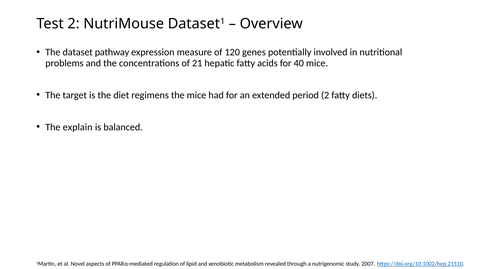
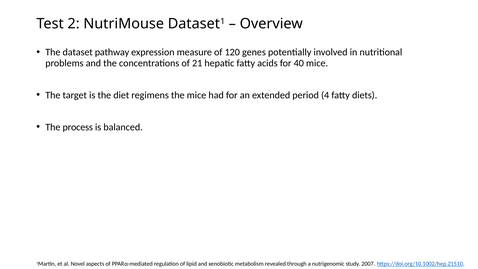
period 2: 2 -> 4 (325, 95)
explain: explain -> process (78, 127)
